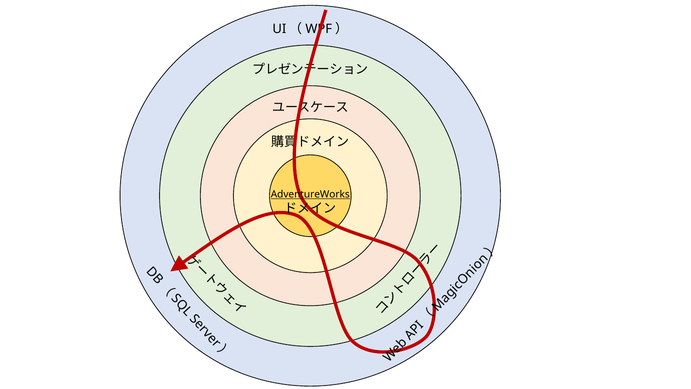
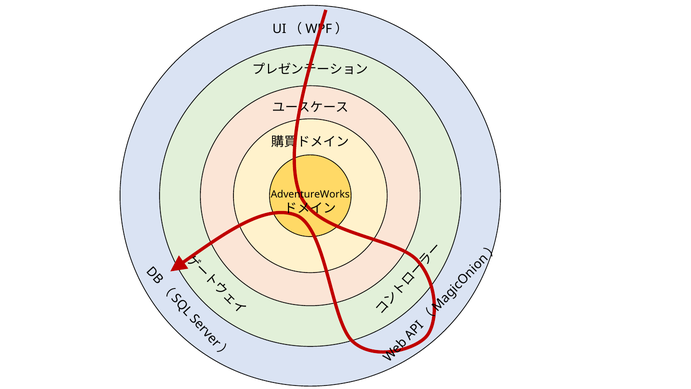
AdventureWorks underline: present -> none (310, 194)
